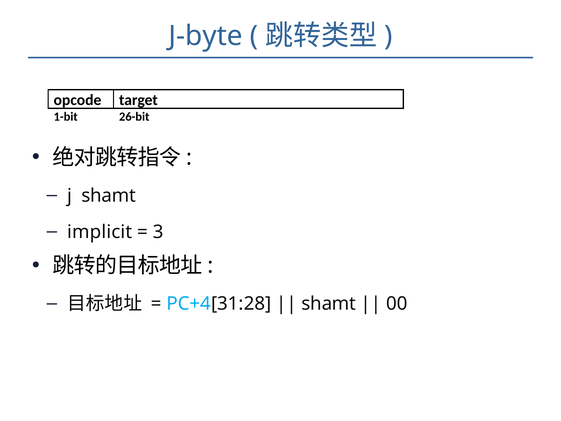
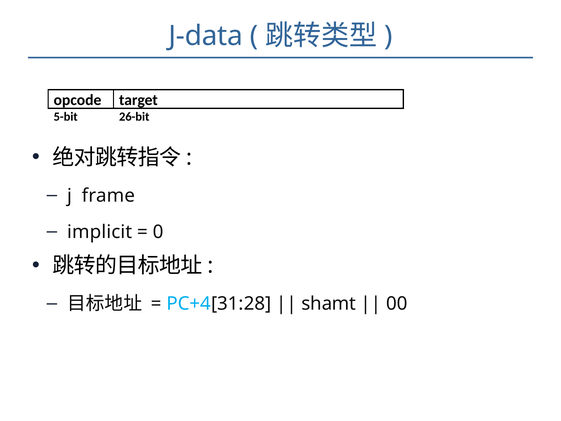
J-byte: J-byte -> J-data (206, 36)
1-bit: 1-bit -> 5-bit (66, 117)
j shamt: shamt -> frame (108, 195)
3: 3 -> 0 (158, 232)
